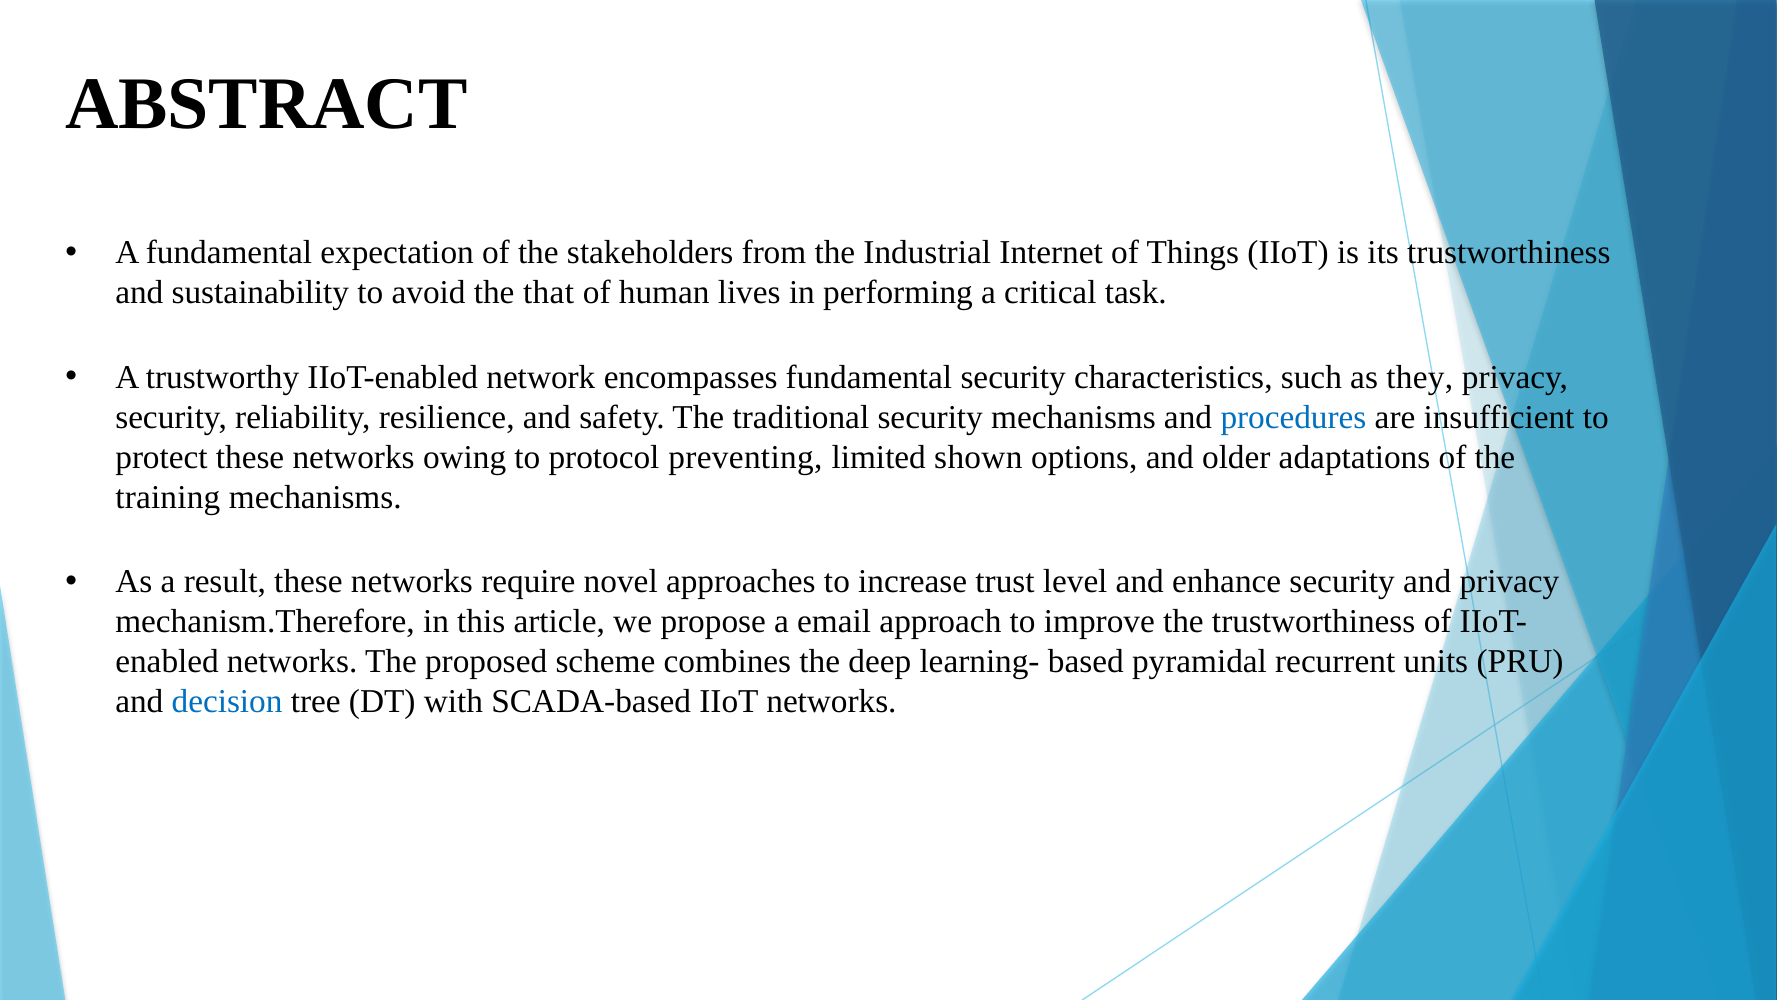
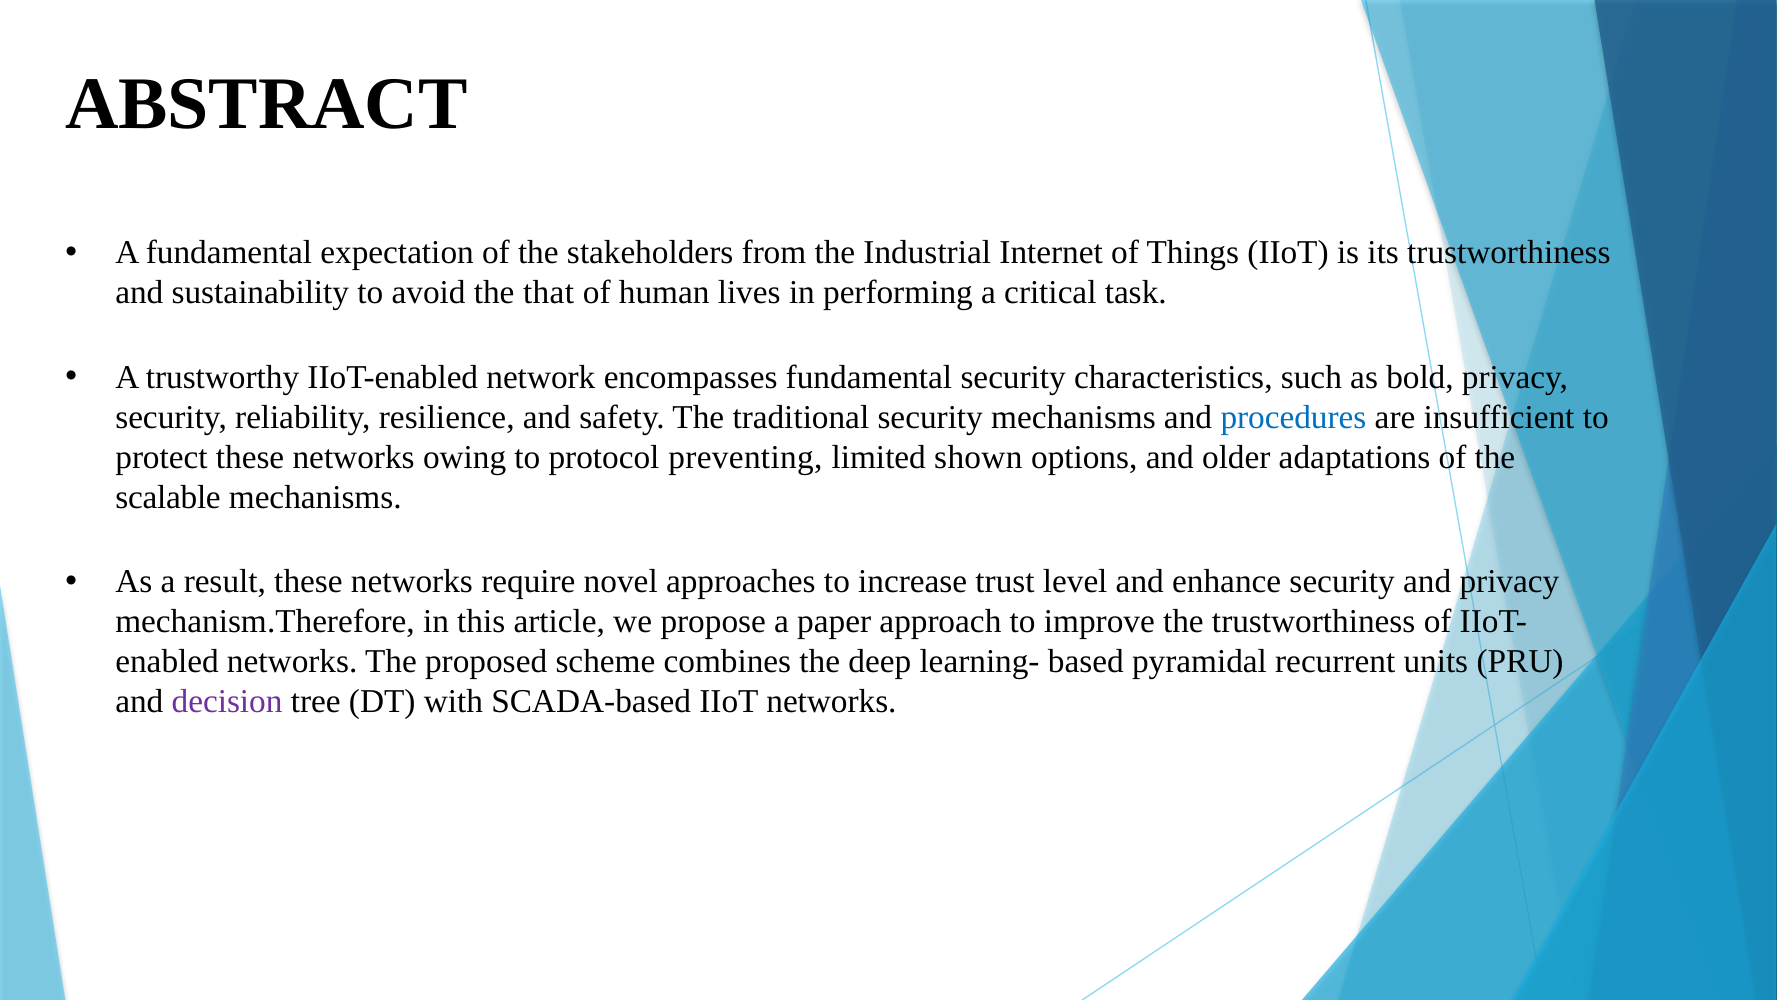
they: they -> bold (1420, 377)
training: training -> scalable (168, 497)
email: email -> paper (834, 622)
decision colour: blue -> purple (227, 702)
